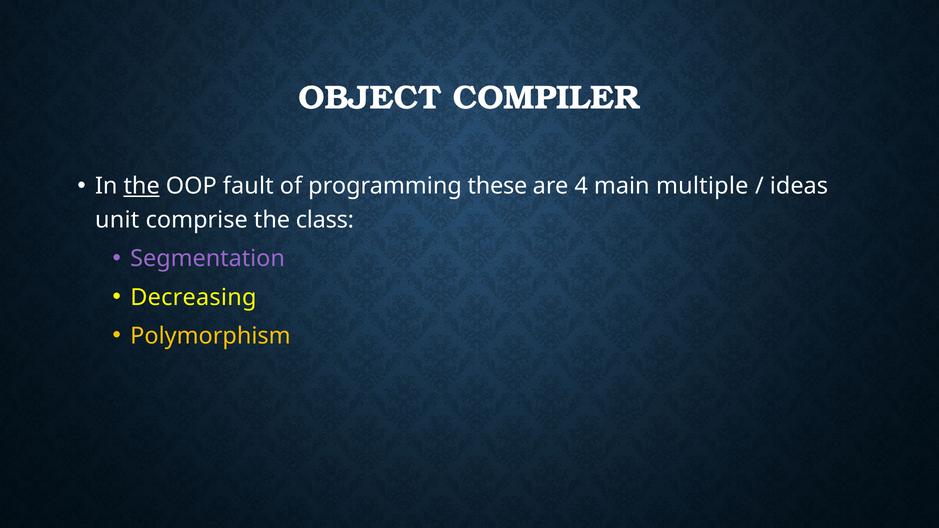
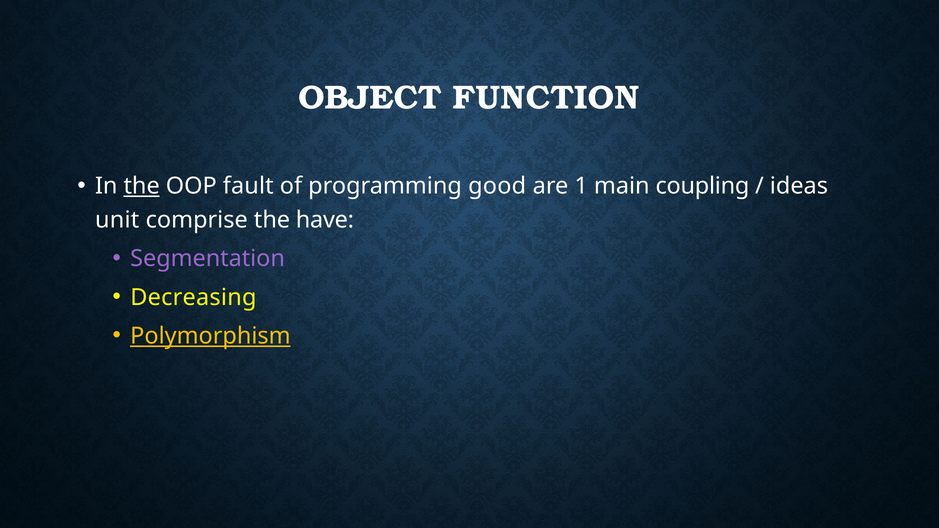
COMPILER: COMPILER -> FUNCTION (546, 98)
these: these -> good (497, 186)
4: 4 -> 1 (581, 186)
multiple: multiple -> coupling (702, 186)
class: class -> have (325, 220)
Polymorphism underline: none -> present (210, 336)
